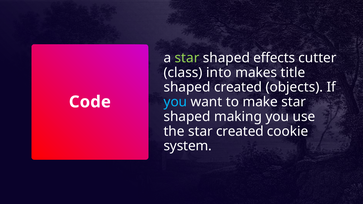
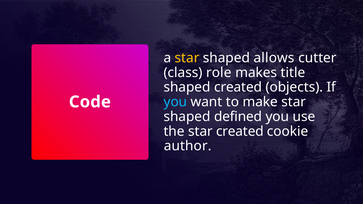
star colour: light green -> yellow (187, 58)
effects: effects -> allows (274, 58)
into: into -> role (219, 73)
making: making -> defined (238, 117)
system: system -> author (188, 146)
